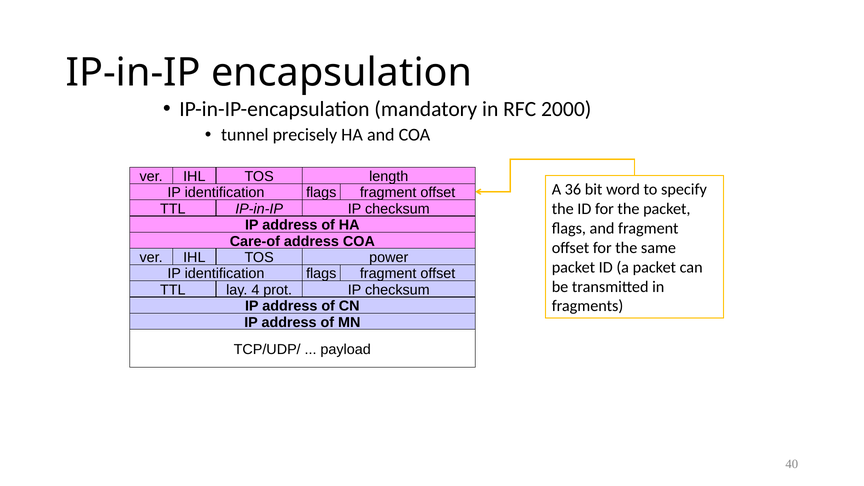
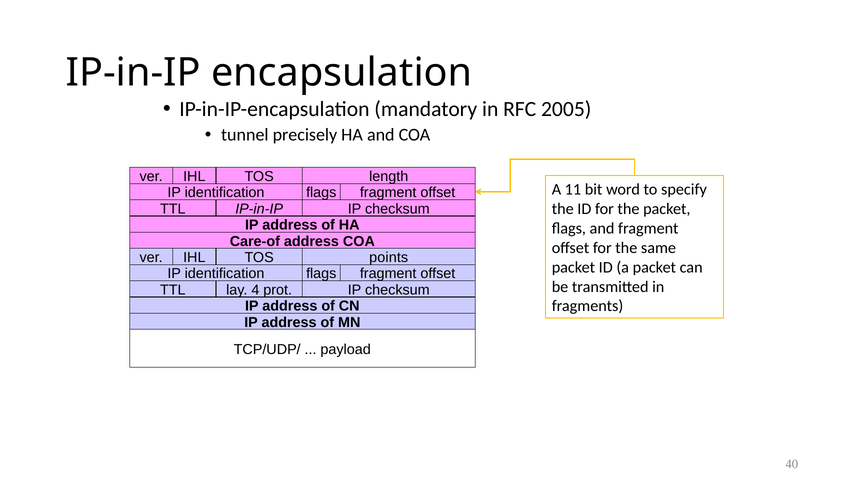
2000: 2000 -> 2005 (566, 109)
36: 36 -> 11 (573, 190)
power: power -> points (389, 258)
